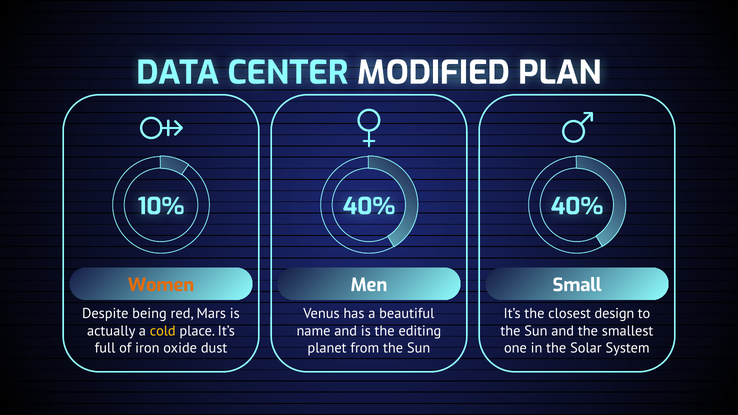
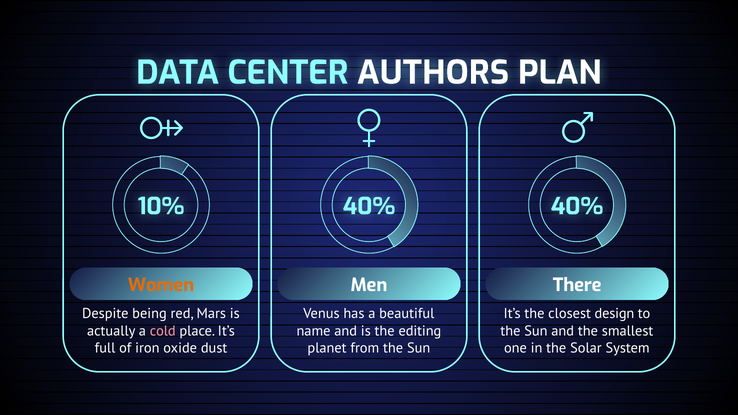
MODIFIED: MODIFIED -> AUTHORS (433, 73)
Small: Small -> There (577, 285)
cold colour: yellow -> pink (163, 331)
